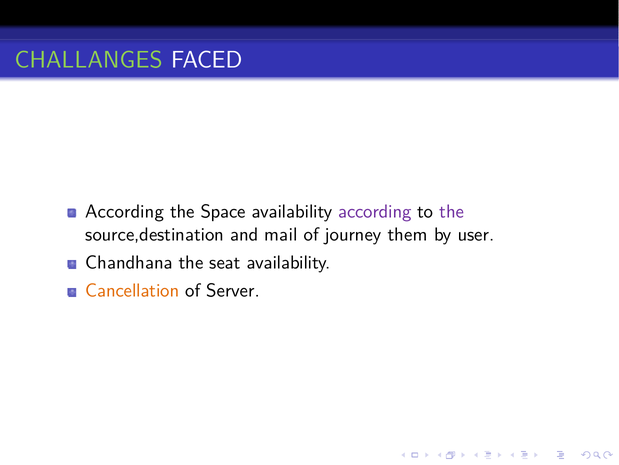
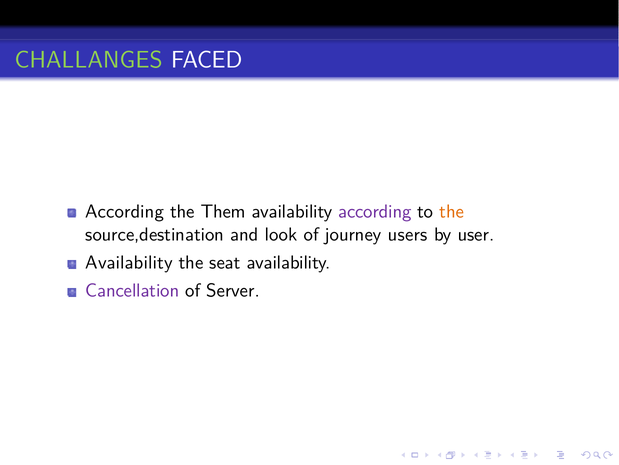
Space: Space -> Them (223, 211)
the colour: purple -> orange (452, 211)
mail: mail -> look (281, 234)
them: them -> users (408, 234)
Chandhana: Chandhana -> Availability (129, 262)
Cancellation colour: orange -> purple (132, 291)
